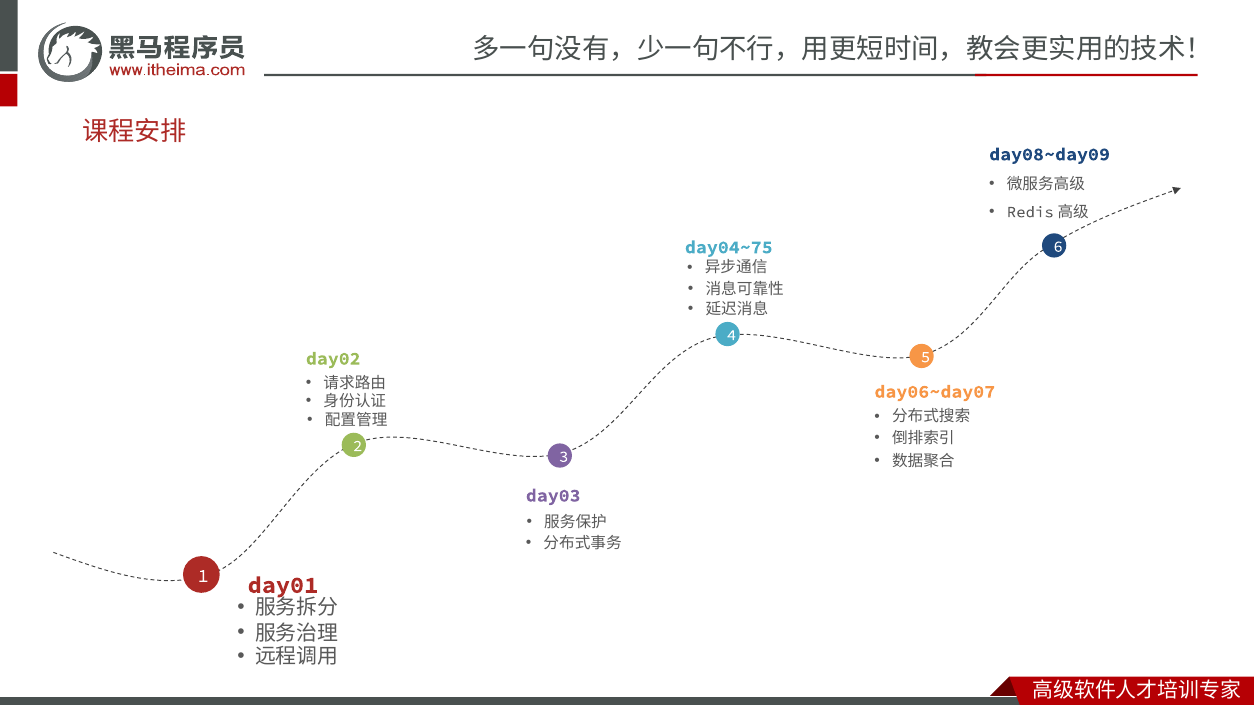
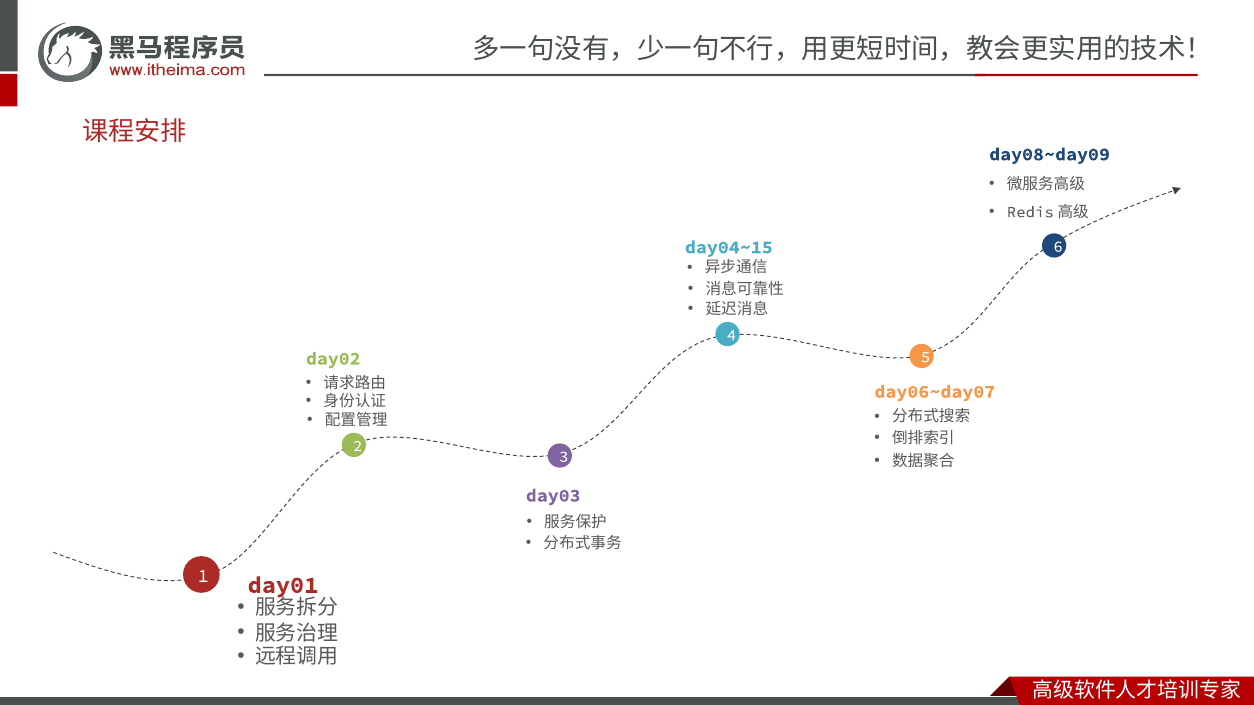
day04~75: day04~75 -> day04~15 (729, 247)
